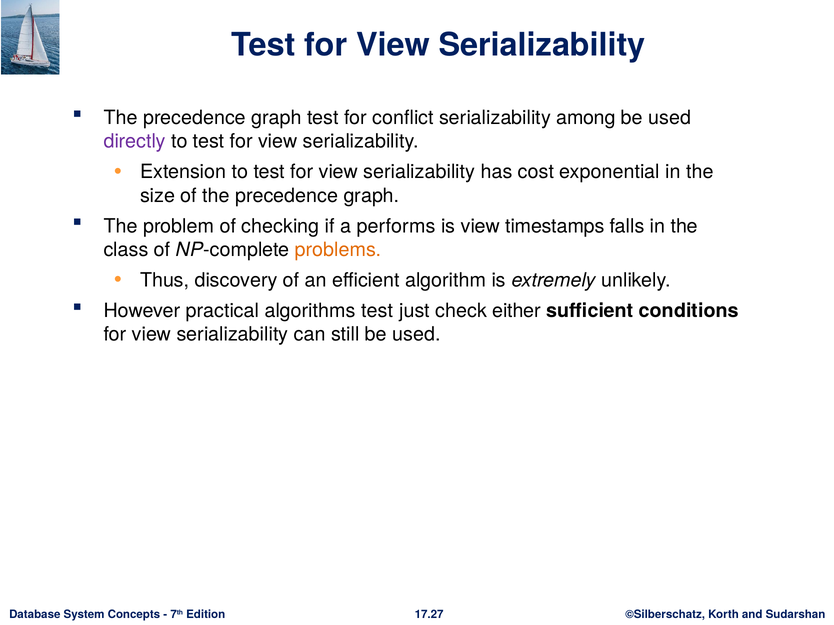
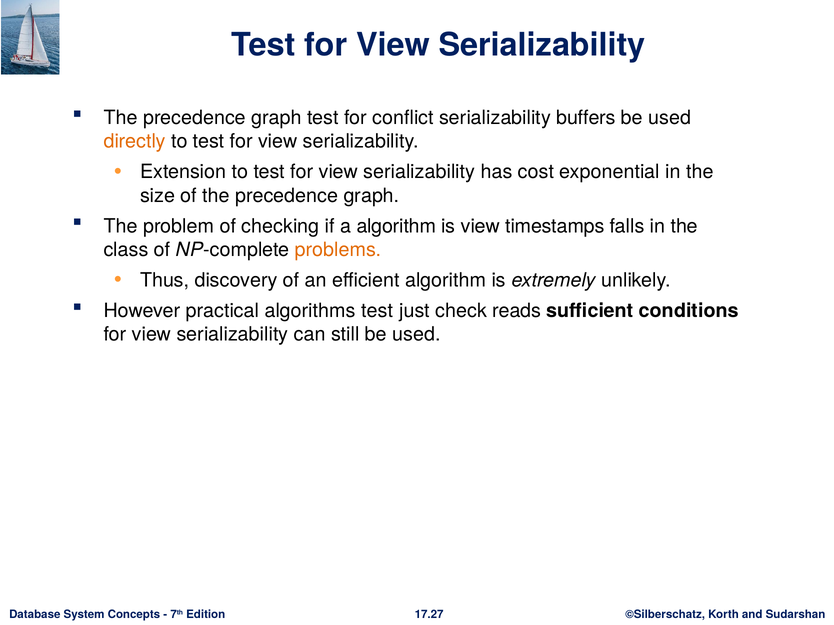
among: among -> buffers (586, 118)
directly colour: purple -> orange (135, 142)
a performs: performs -> algorithm (396, 226)
either: either -> reads (517, 311)
